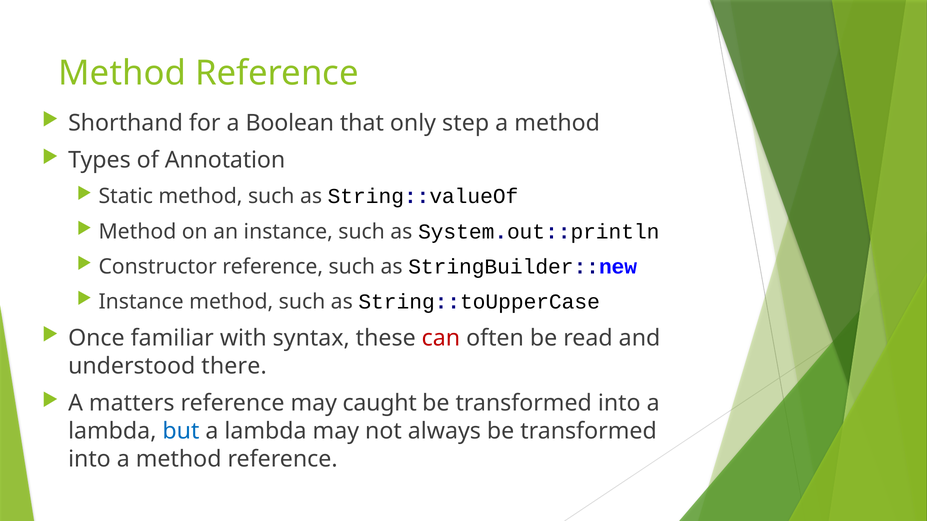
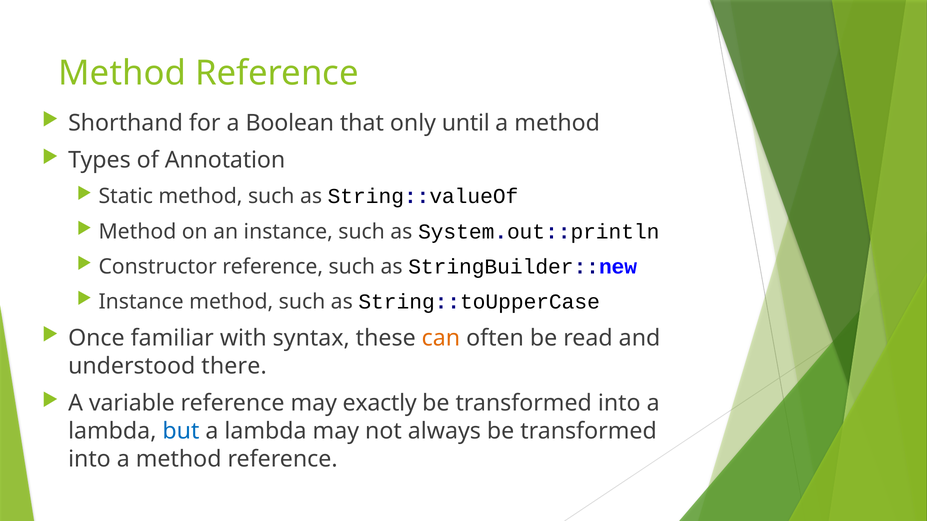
step: step -> until (466, 123)
can colour: red -> orange (441, 338)
matters: matters -> variable (132, 404)
caught: caught -> exactly (380, 404)
